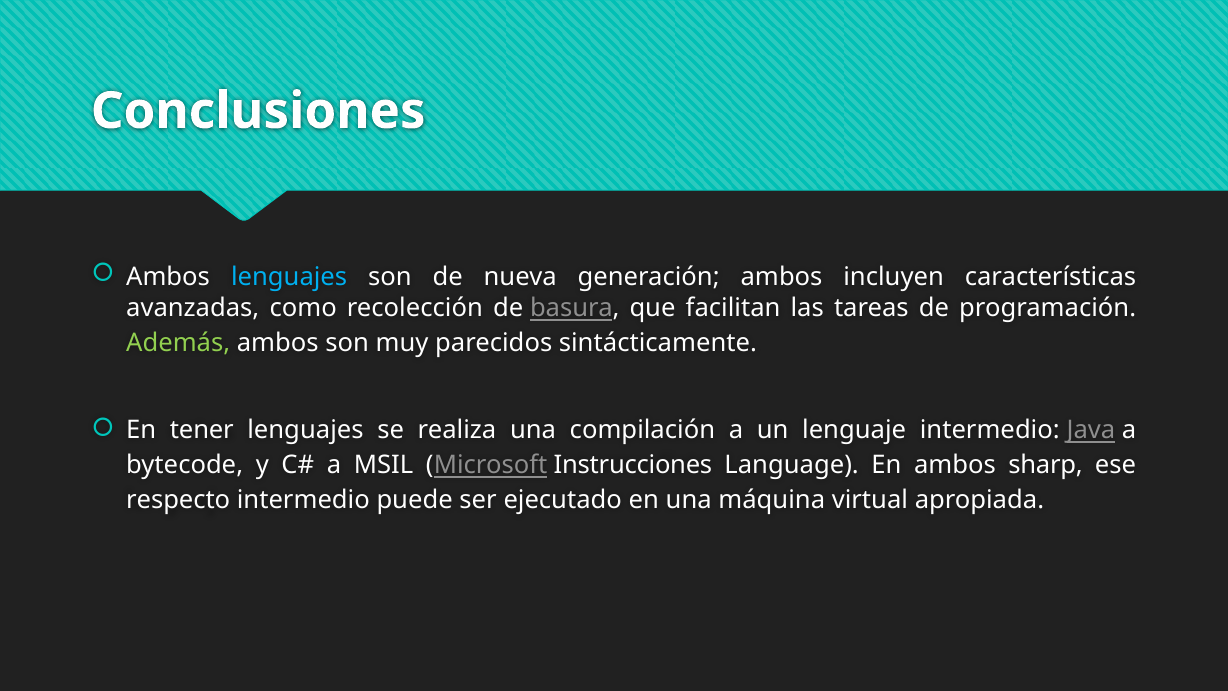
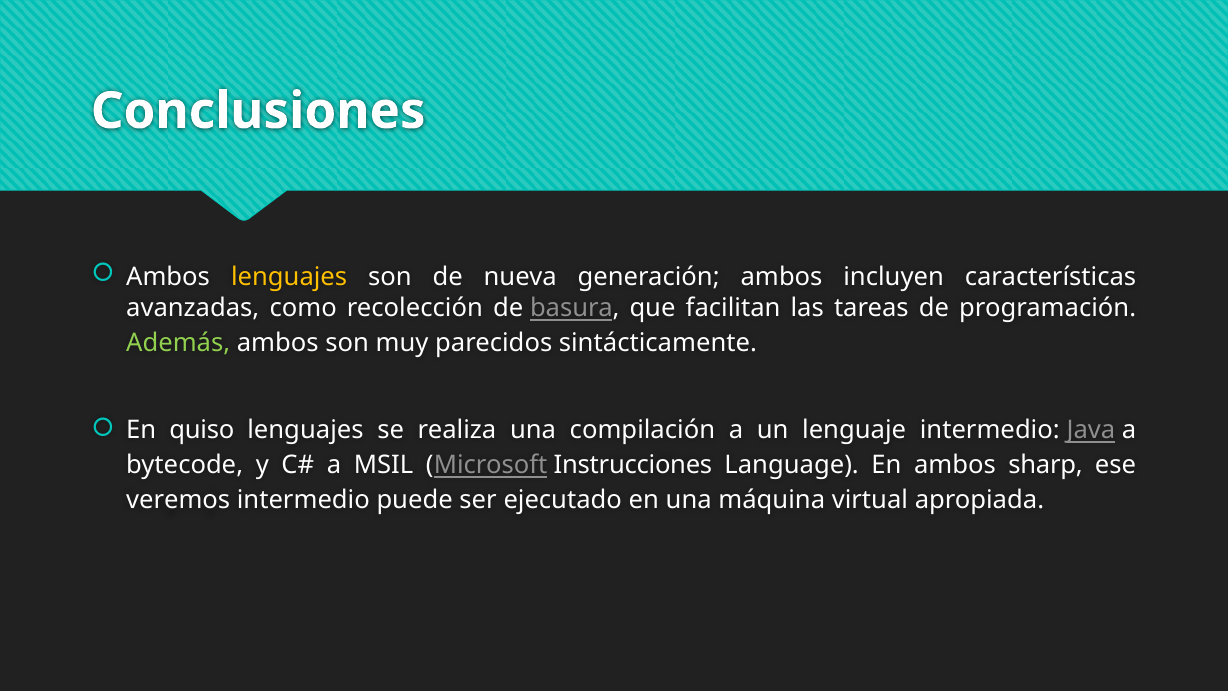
lenguajes colour: light blue -> yellow (289, 277)
tener: tener -> quiso (202, 430)
respecto: respecto -> veremos (178, 500)
